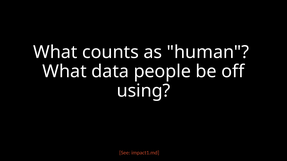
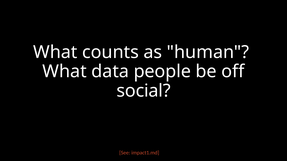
using: using -> social (144, 91)
